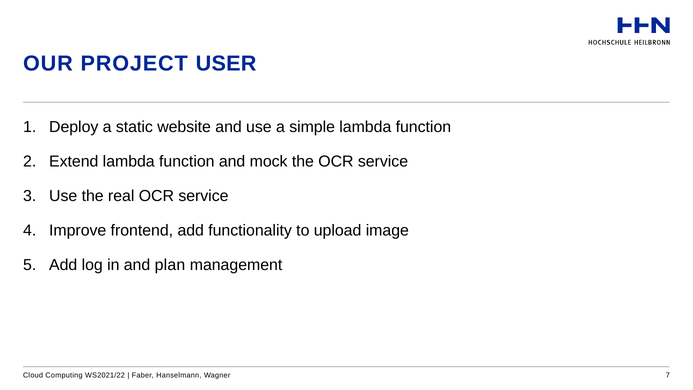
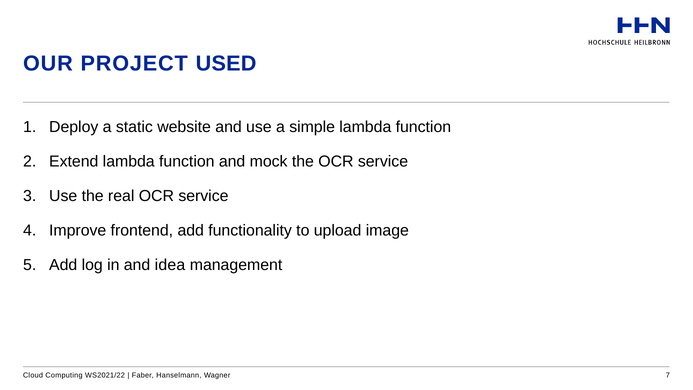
USER: USER -> USED (226, 63)
plan: plan -> idea (170, 265)
